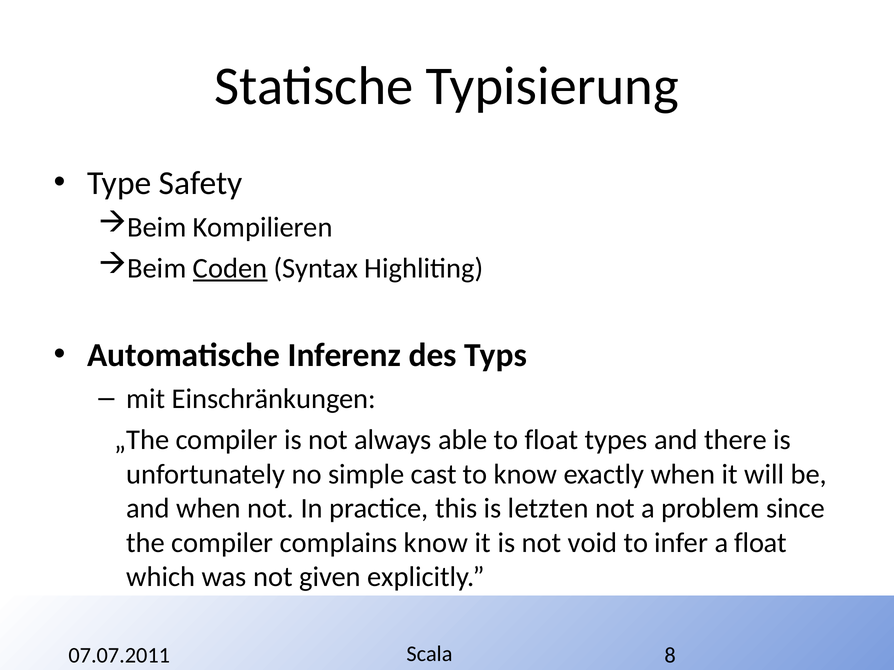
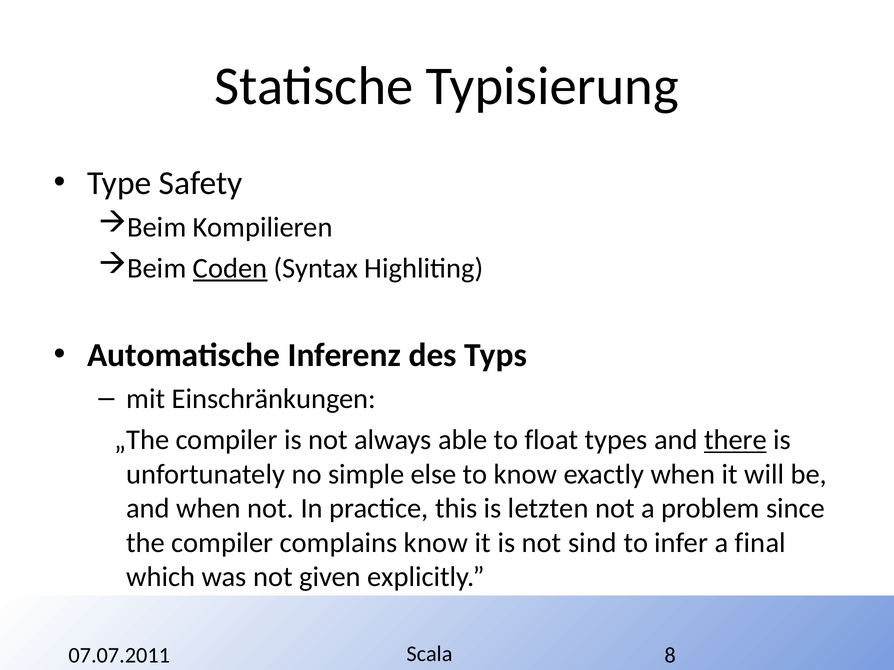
there underline: none -> present (735, 440)
cast: cast -> else (434, 475)
void: void -> sind (592, 543)
a float: float -> final (760, 543)
